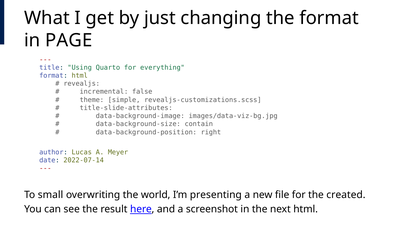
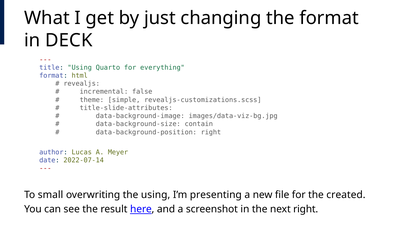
PAGE: PAGE -> DECK (69, 40)
the world: world -> using (156, 195)
next html: html -> right (306, 209)
